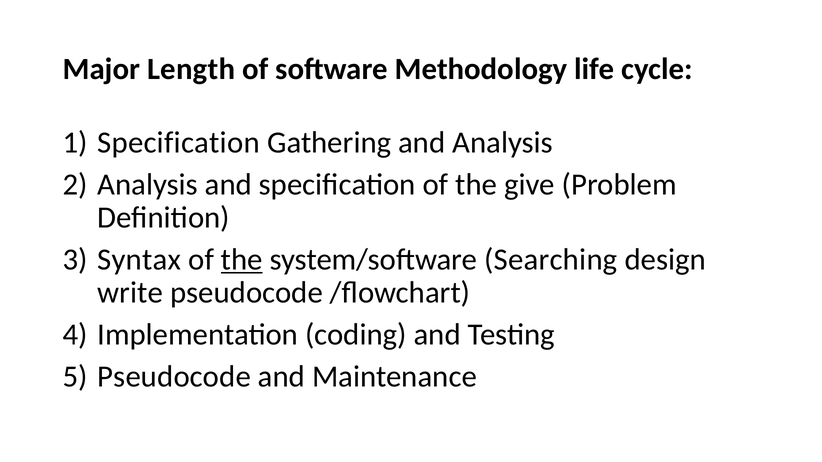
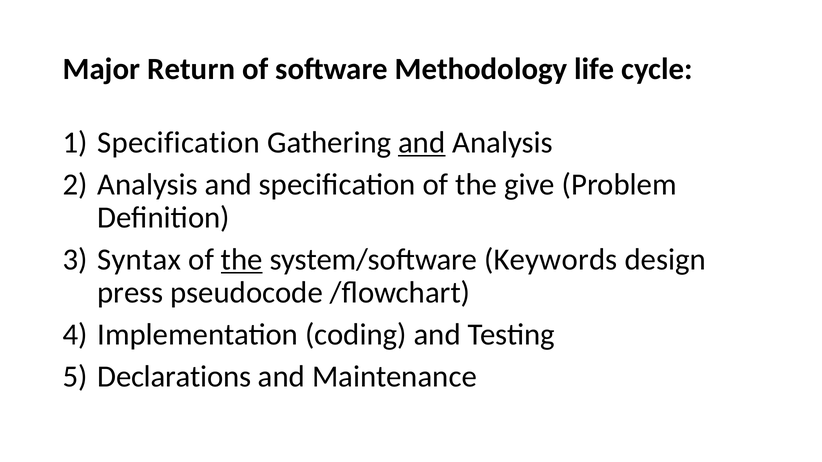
Length: Length -> Return (191, 69)
and underline: none -> present (422, 143)
Searching: Searching -> Keywords (551, 260)
write: write -> press (130, 293)
Pseudocode: Pseudocode -> Declarations (174, 377)
